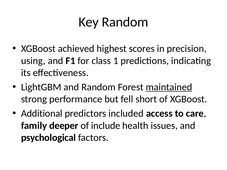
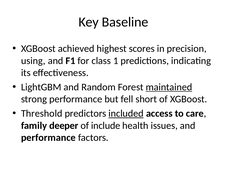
Key Random: Random -> Baseline (125, 22)
Additional: Additional -> Threshold (42, 114)
included underline: none -> present (126, 114)
psychological: psychological -> performance (48, 138)
